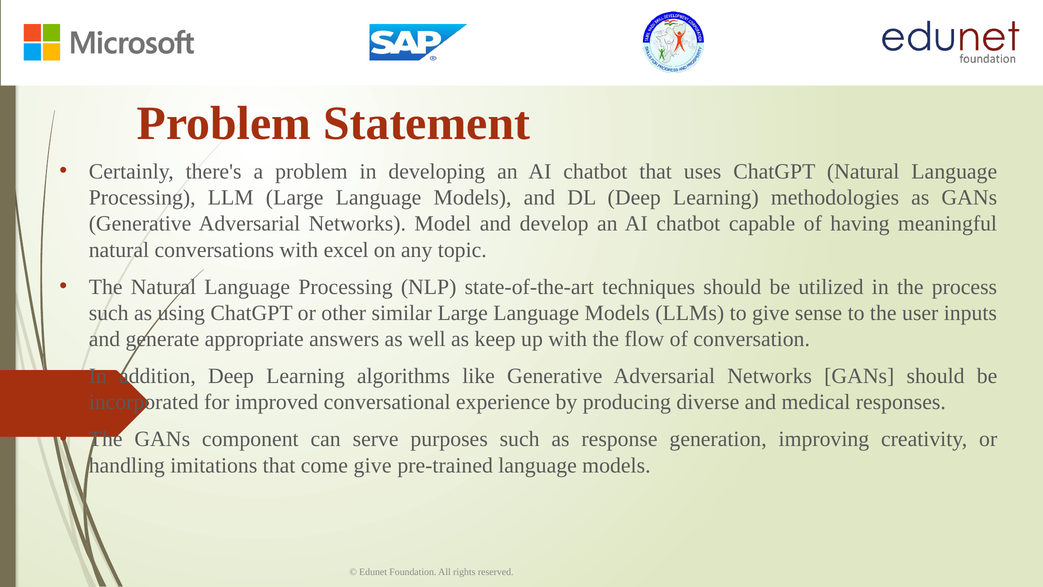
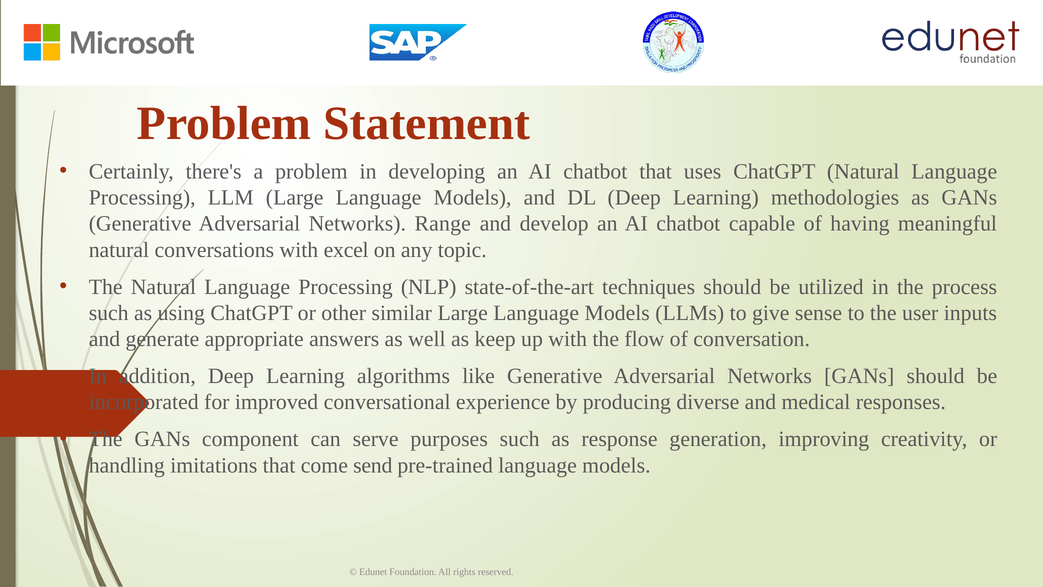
Model: Model -> Range (443, 224)
come give: give -> send (373, 465)
